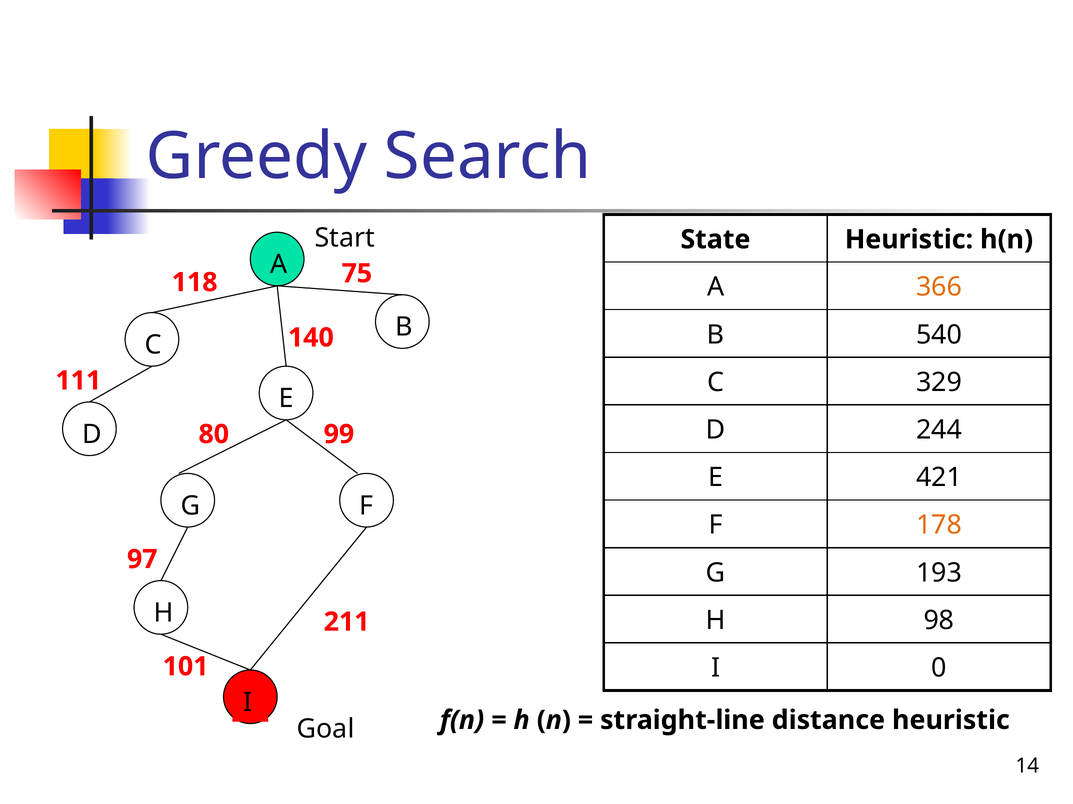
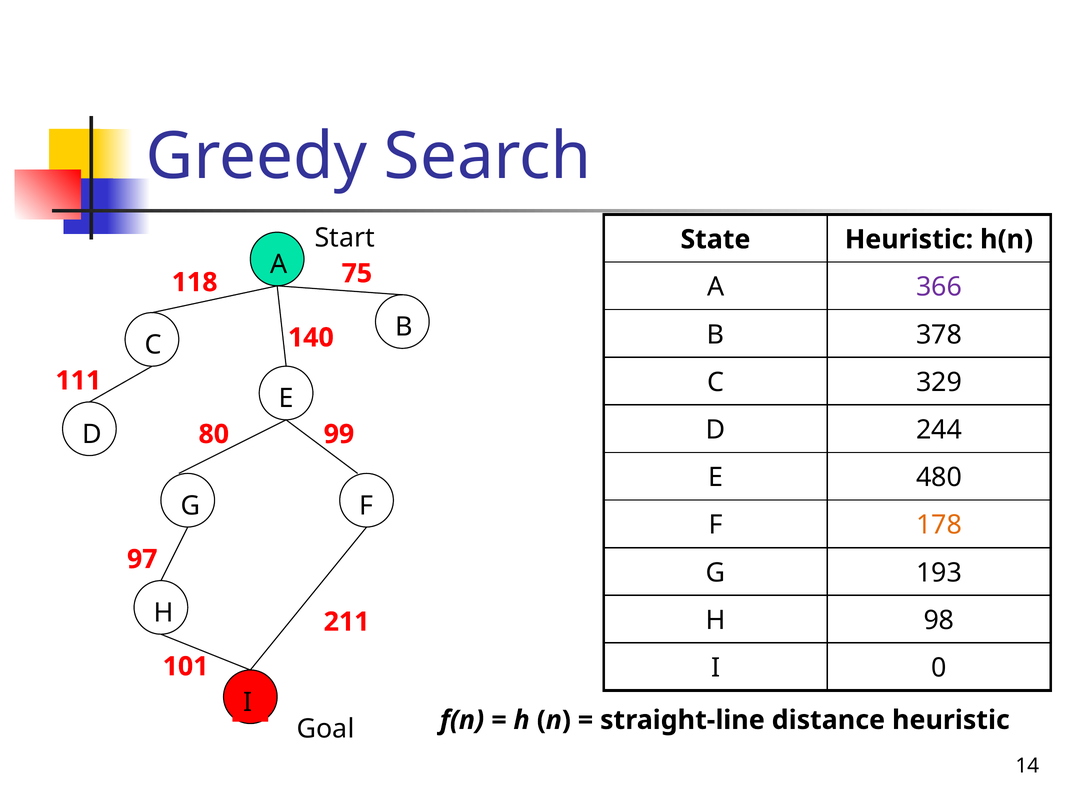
366 colour: orange -> purple (939, 287)
540: 540 -> 378 (939, 335)
421: 421 -> 480 (939, 478)
